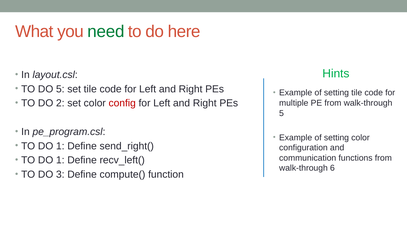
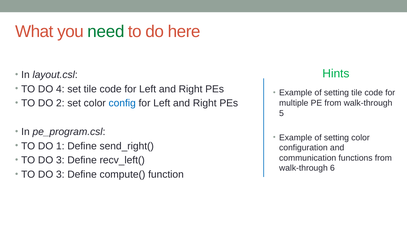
DO 5: 5 -> 4 (60, 89)
config colour: red -> blue (122, 103)
1: 1 -> 3 (60, 160)
